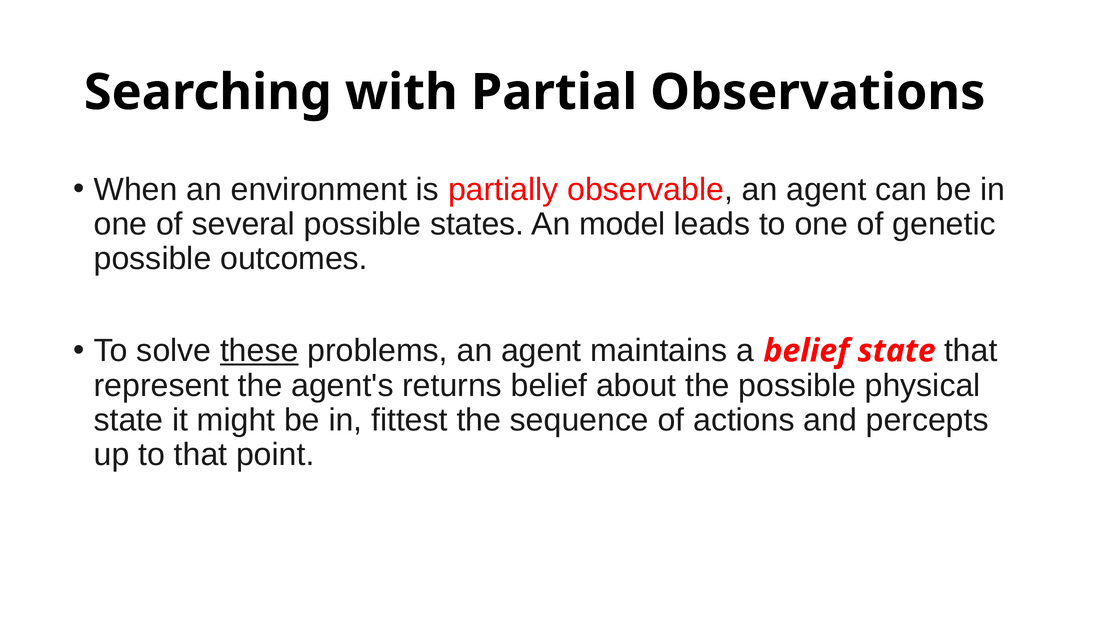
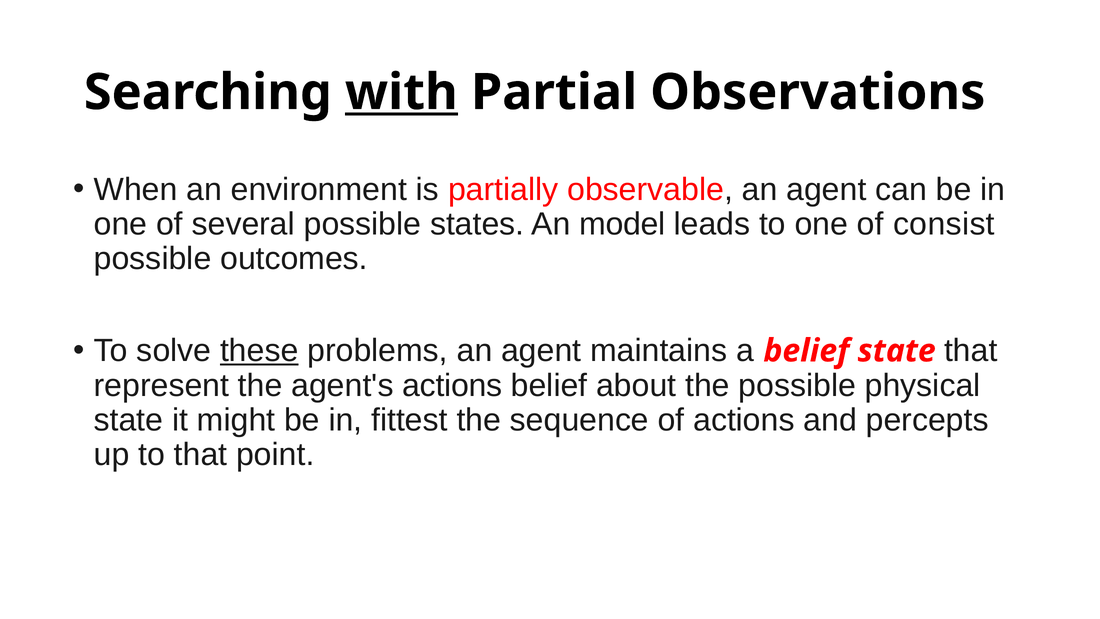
with underline: none -> present (401, 92)
genetic: genetic -> consist (944, 224)
agent's returns: returns -> actions (452, 385)
